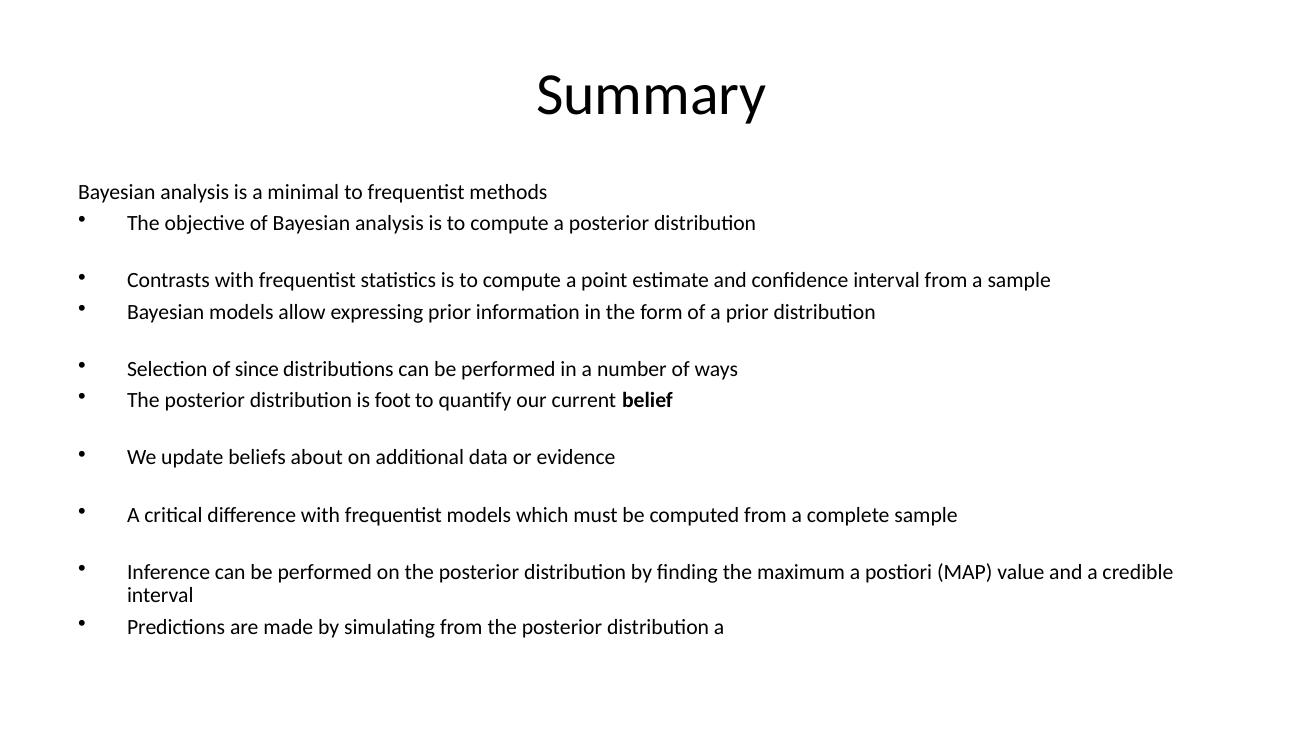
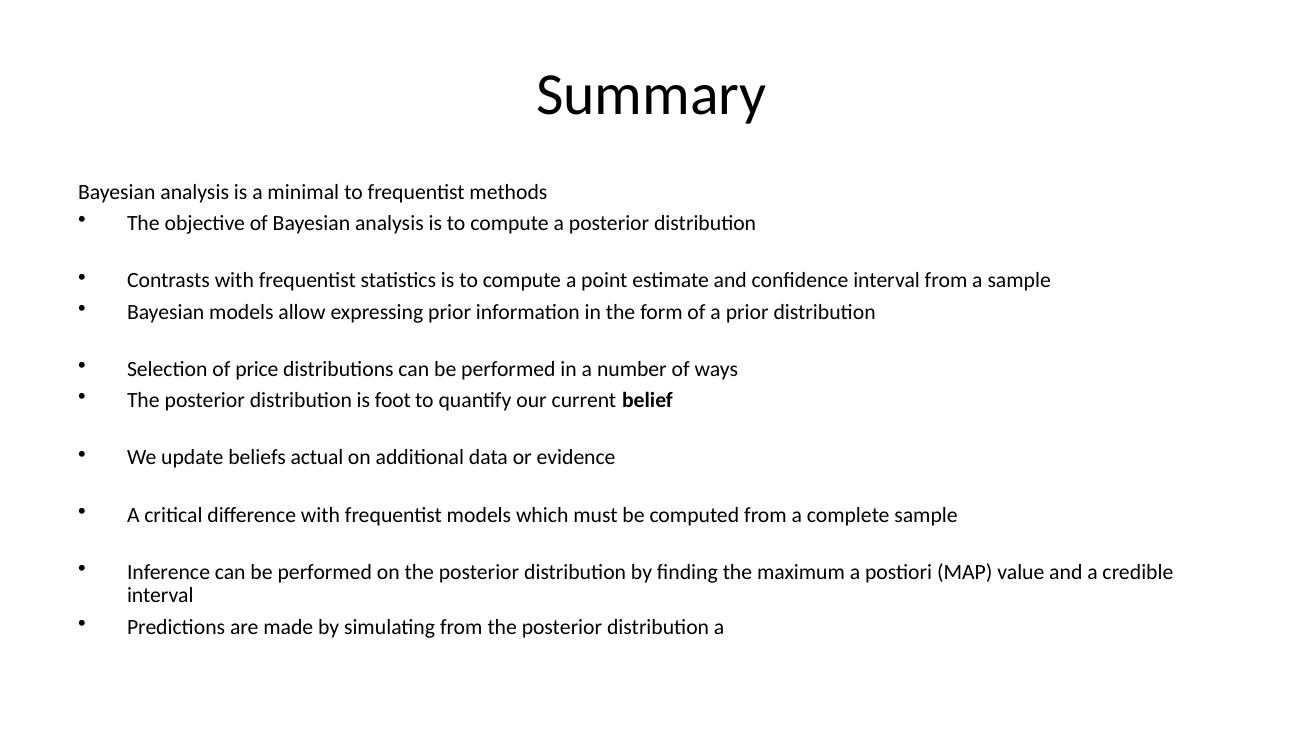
since: since -> price (257, 369)
about: about -> actual (317, 458)
